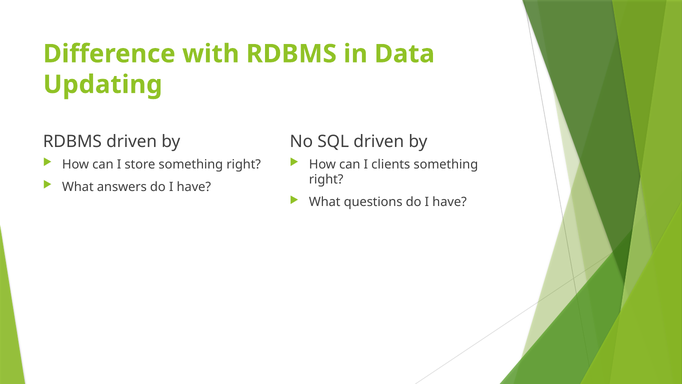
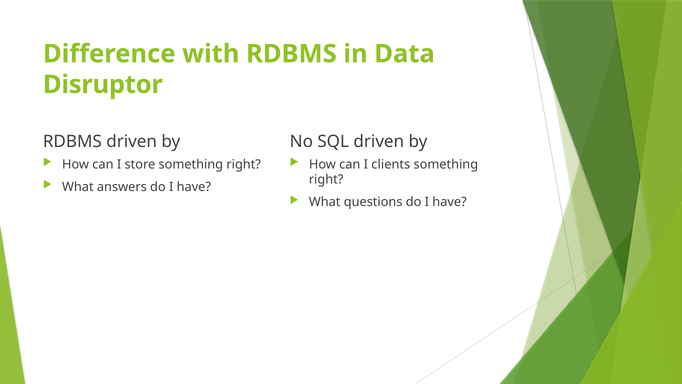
Updating: Updating -> Disruptor (103, 84)
